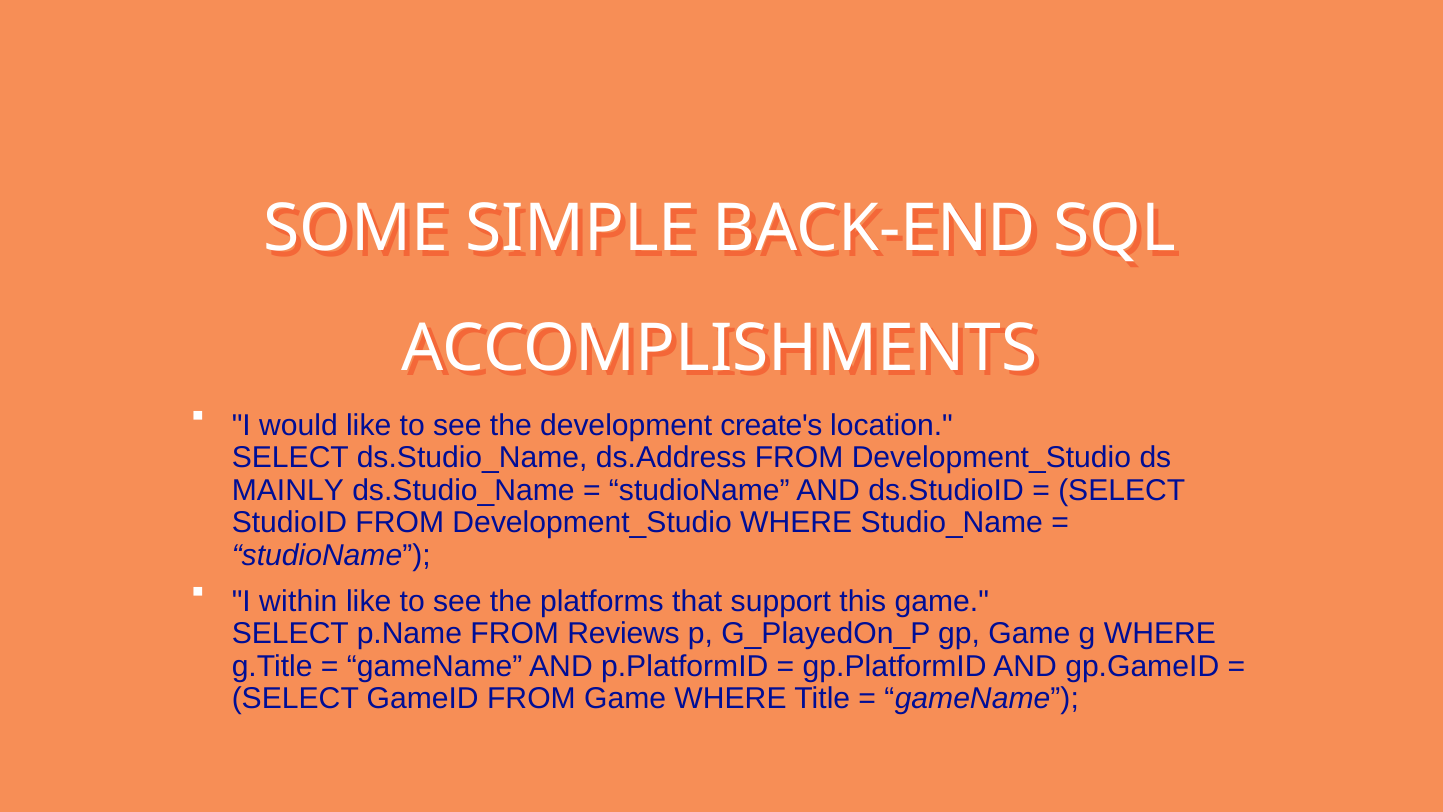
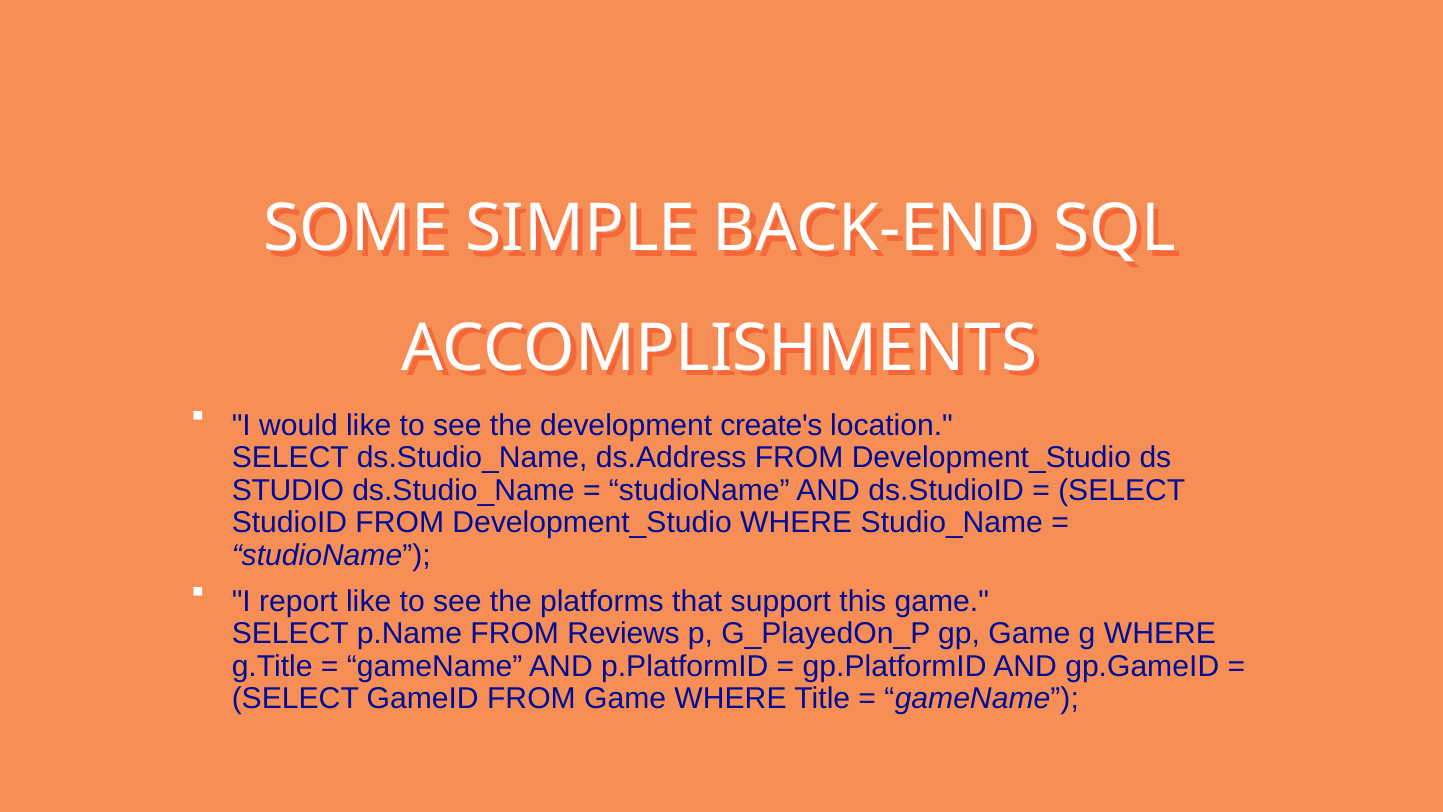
MAINLY: MAINLY -> STUDIO (288, 490)
within: within -> report (298, 601)
